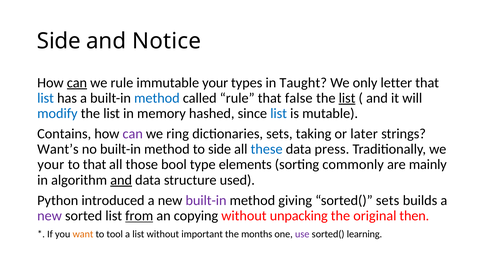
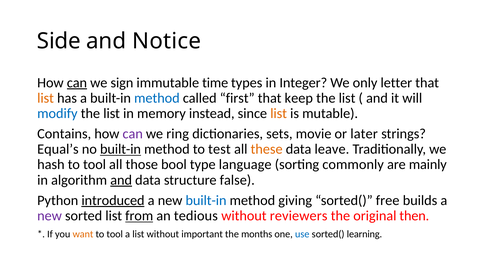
we rule: rule -> sign (122, 82)
immutable your: your -> time (215, 82)
Taught: Taught -> Integer (303, 82)
list colour: blue -> orange (46, 98)
called rule: rule -> first (237, 98)
false: false -> keep (299, 98)
list underline: present -> none (347, 98)
hashed: hashed -> instead (212, 113)
list colour: blue -> orange (279, 113)
taking: taking -> movie (314, 134)
Want’s: Want’s -> Equal’s (58, 149)
built-in underline: none -> present (121, 149)
to side: side -> test (219, 149)
these colour: blue -> orange (267, 149)
press: press -> leave (332, 149)
your: your -> hash (51, 164)
that: that -> tool (95, 164)
elements: elements -> language (245, 164)
used: used -> false (237, 180)
introduced underline: none -> present (113, 200)
built-in colour: purple -> blue (206, 200)
sorted( sets: sets -> free (388, 200)
copying: copying -> tedious (196, 215)
unpacking: unpacking -> reviewers (299, 215)
use colour: purple -> blue (302, 234)
